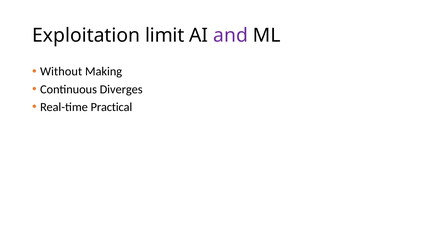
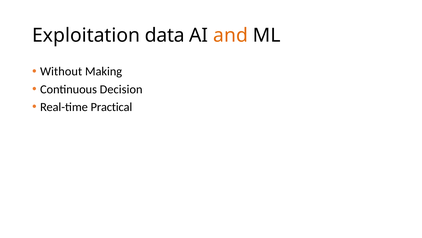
limit: limit -> data (165, 35)
and colour: purple -> orange (231, 35)
Diverges: Diverges -> Decision (121, 89)
